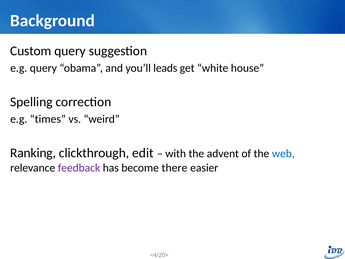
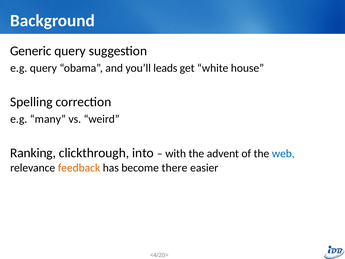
Custom: Custom -> Generic (31, 51)
times: times -> many (48, 119)
edit: edit -> into (143, 153)
feedback colour: purple -> orange (79, 168)
